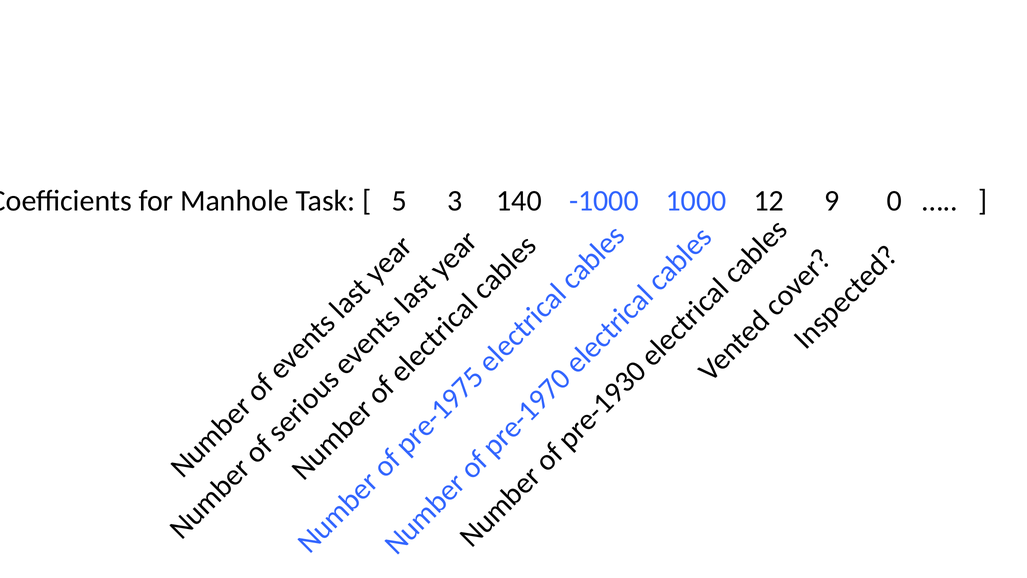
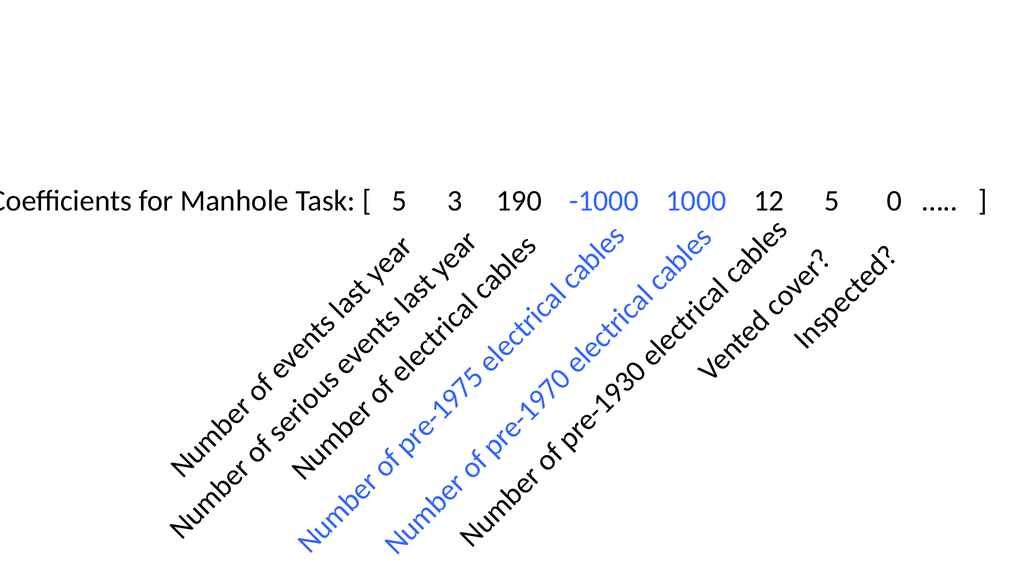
140: 140 -> 190 (519, 201)
12 9: 9 -> 5 (832, 201)
